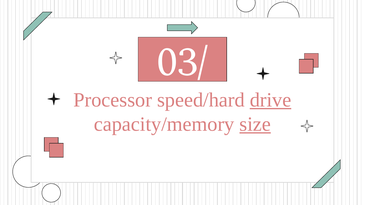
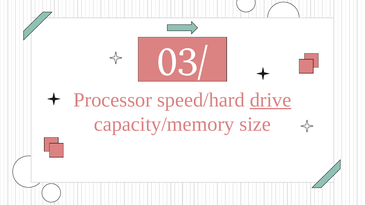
size underline: present -> none (255, 124)
